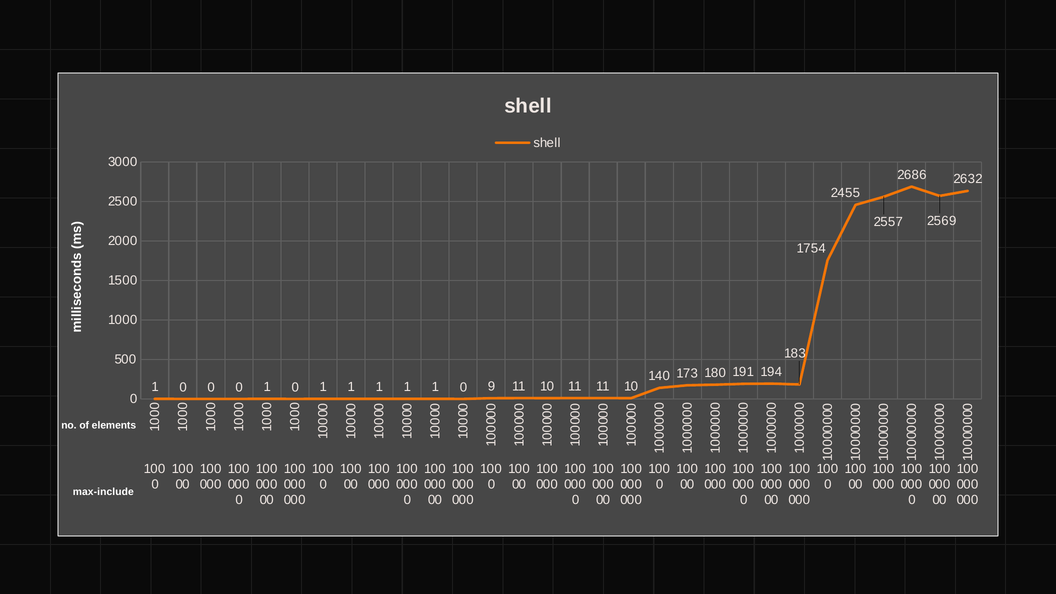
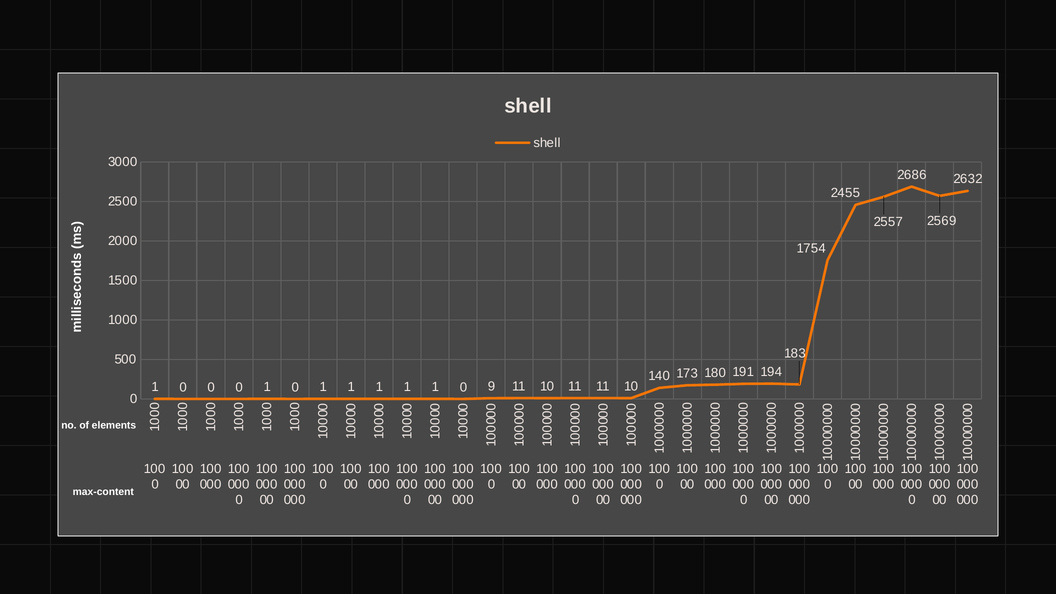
max-include: max-include -> max-content (103, 492)
